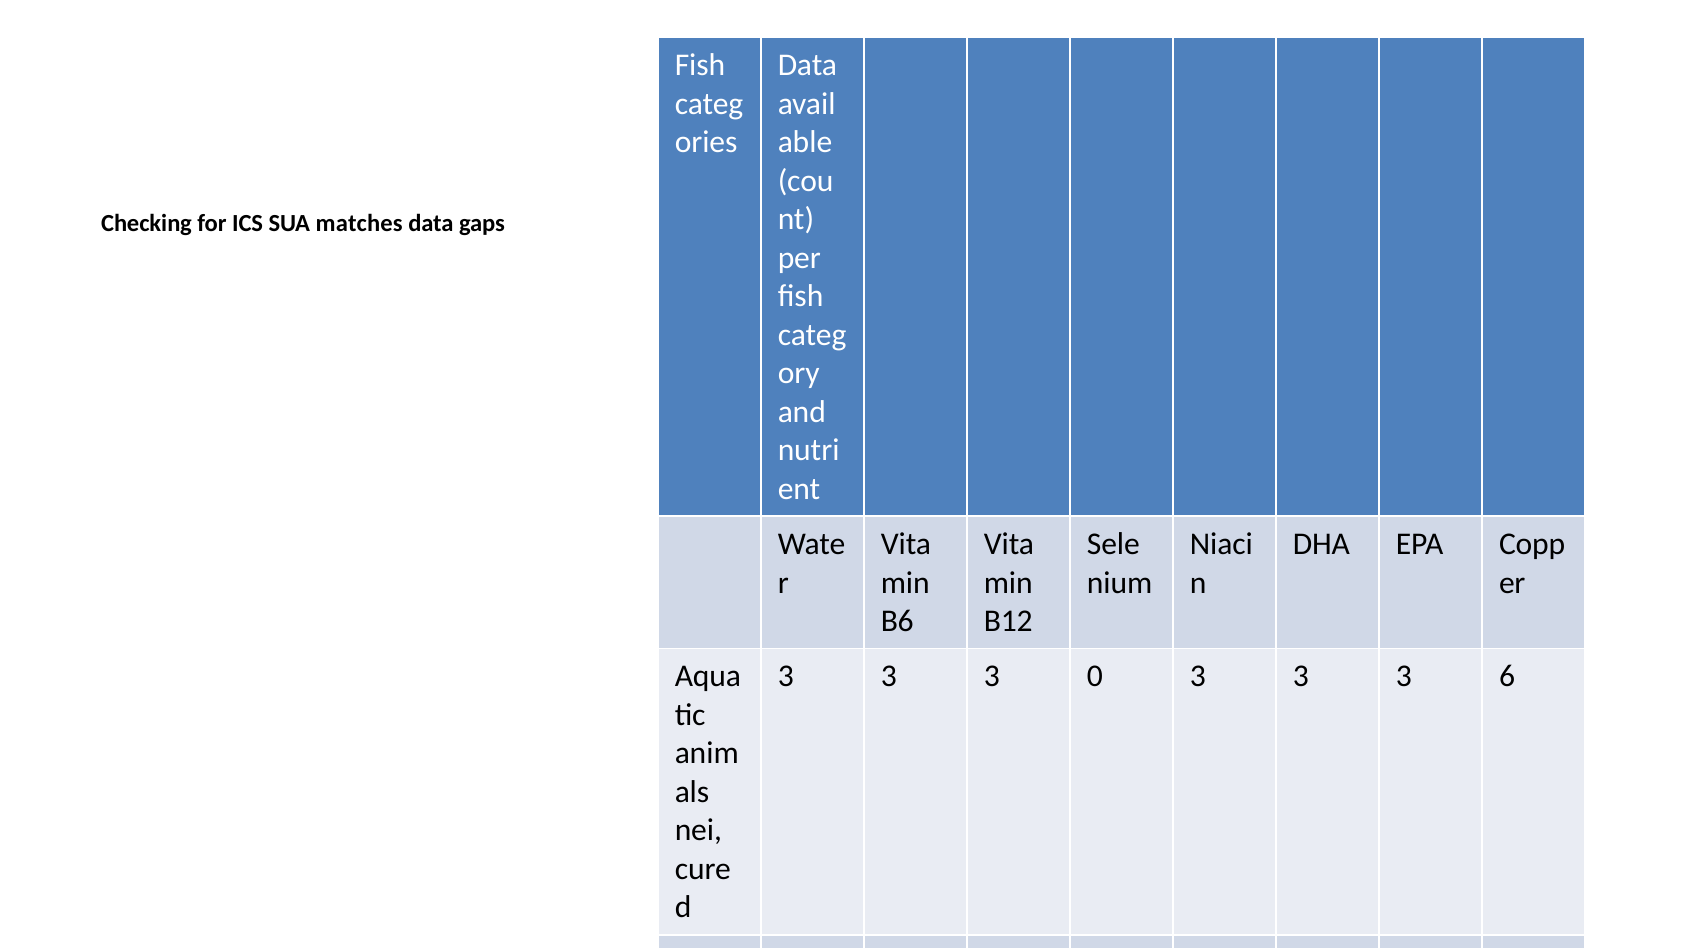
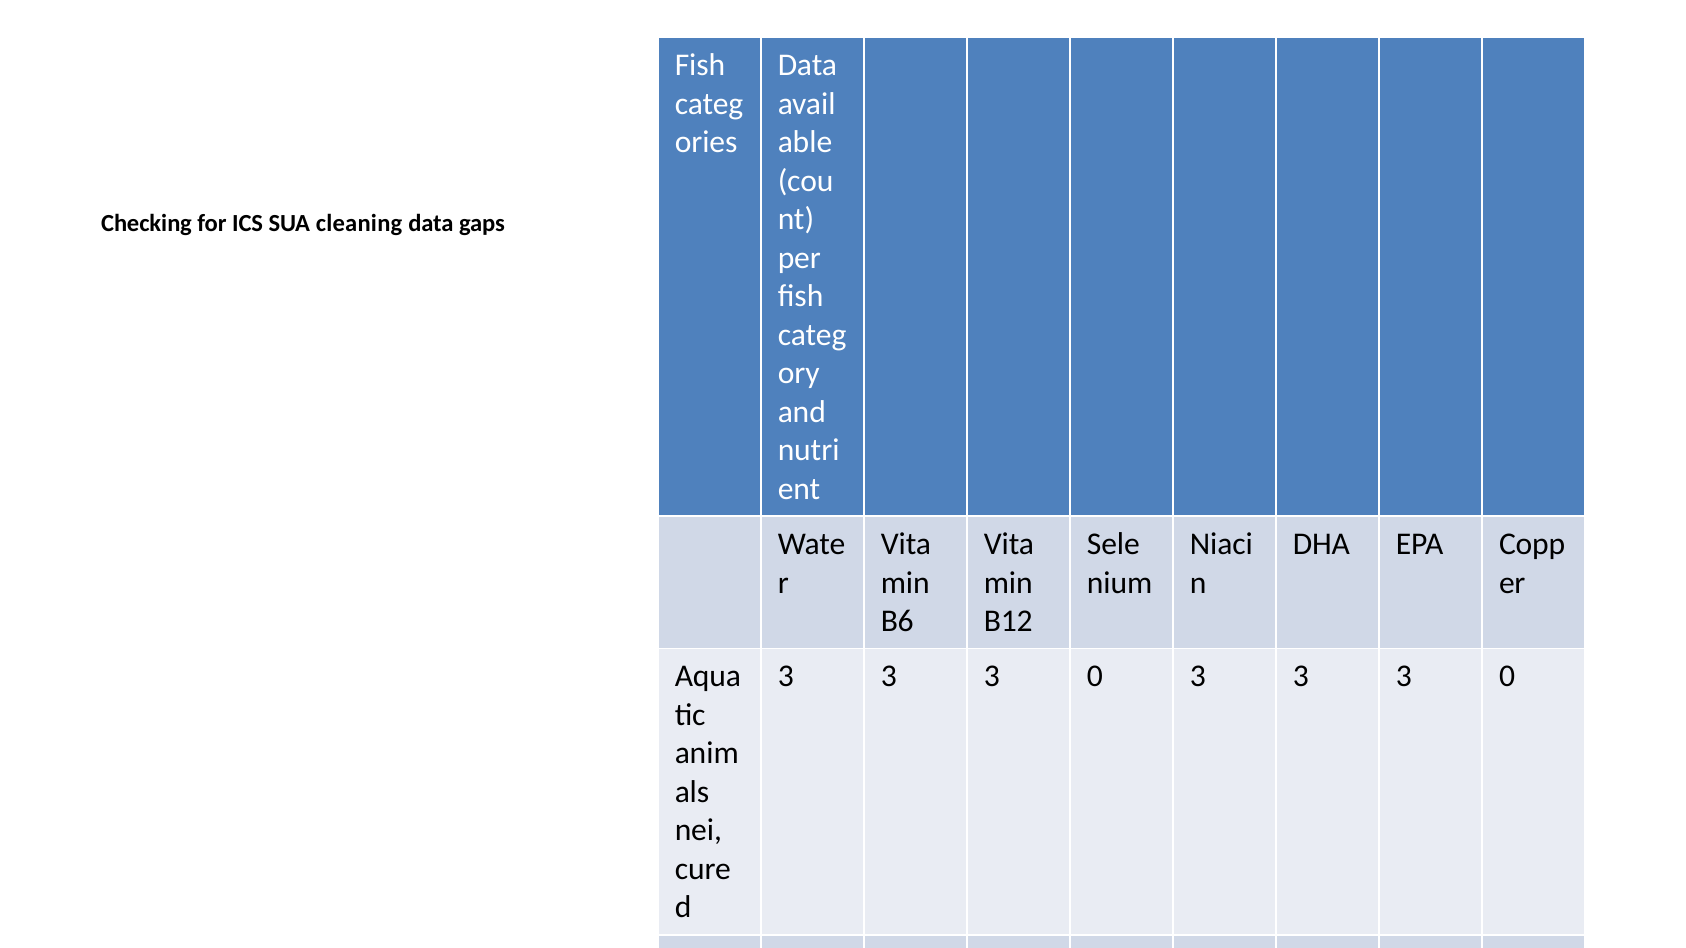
matches: matches -> cleaning (359, 223)
6: 6 -> 0 (1507, 677)
